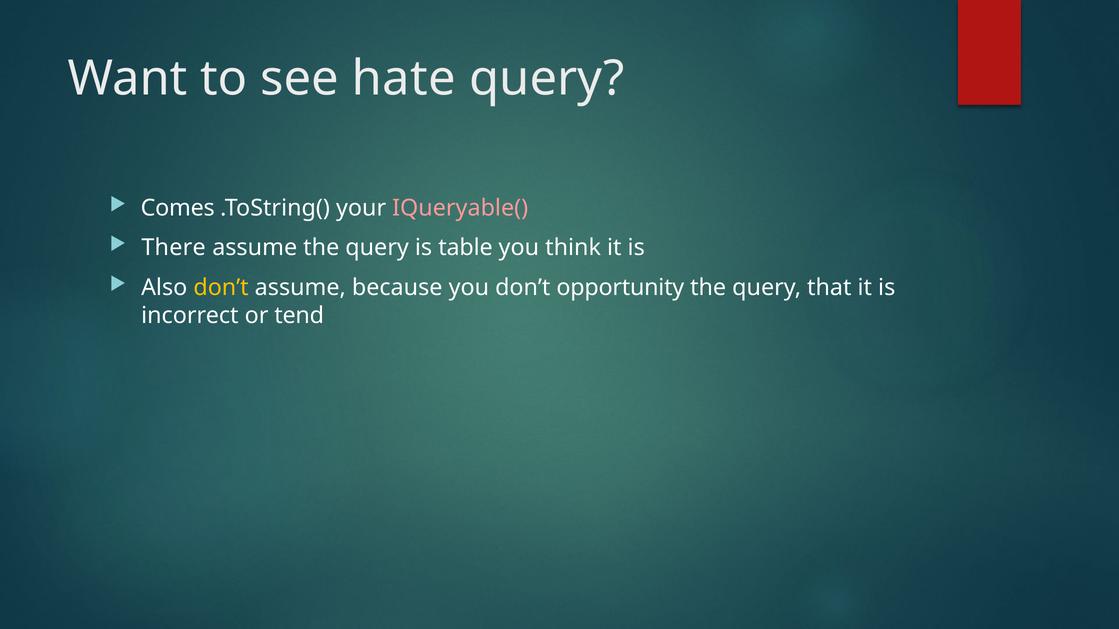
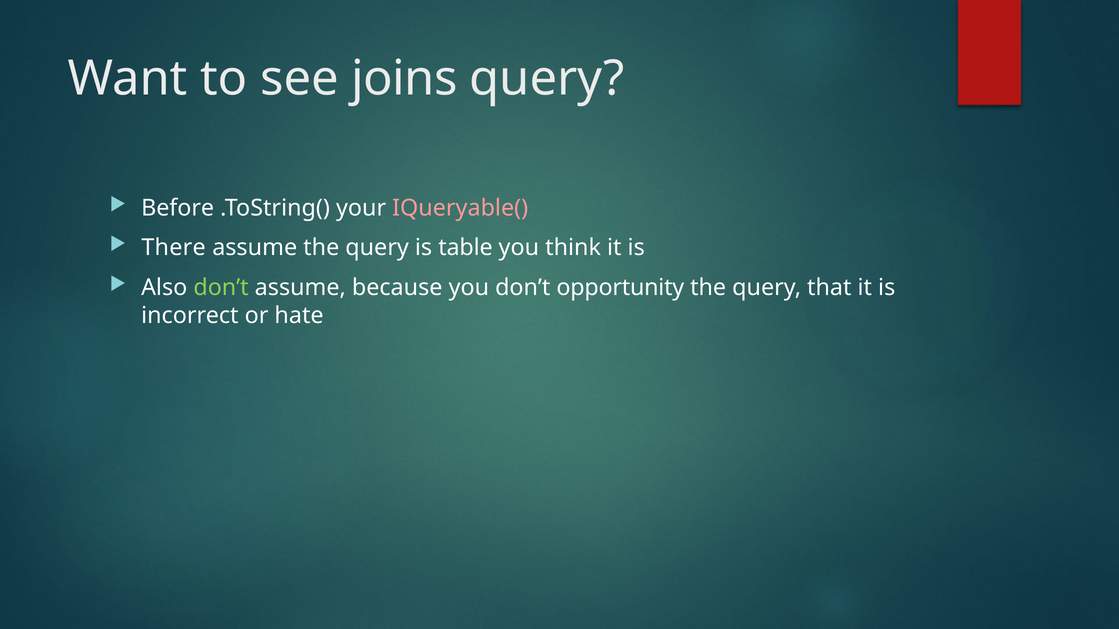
hate: hate -> joins (404, 79)
Comes: Comes -> Before (178, 208)
don’t colour: yellow -> light green (221, 288)
tend: tend -> hate (299, 316)
